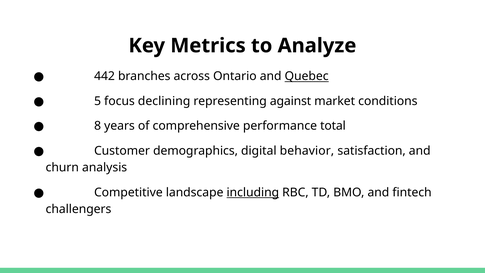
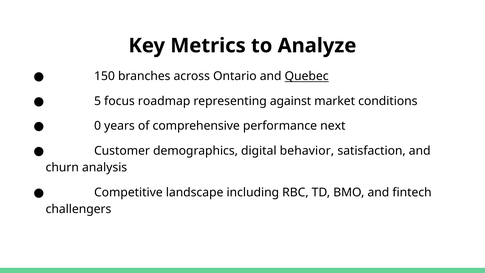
442: 442 -> 150 (105, 76)
declining: declining -> roadmap (164, 101)
8: 8 -> 0 (98, 126)
total: total -> next (333, 126)
including underline: present -> none (253, 192)
